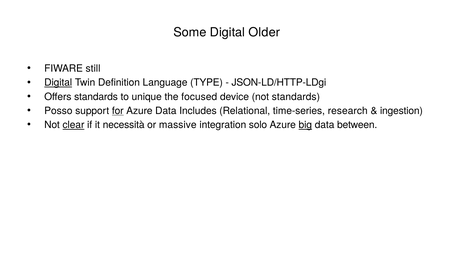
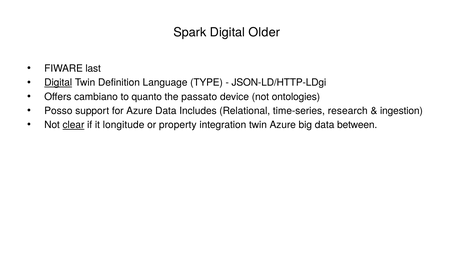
Some: Some -> Spark (190, 32)
still: still -> last (93, 69)
Offers standards: standards -> cambiano (96, 97)
unique: unique -> quanto (147, 97)
focused: focused -> passato (199, 97)
not standards: standards -> ontologies (296, 97)
for underline: present -> none (118, 111)
necessità: necessità -> longitude (124, 125)
massive: massive -> property (178, 125)
integration solo: solo -> twin (258, 125)
big underline: present -> none (305, 125)
